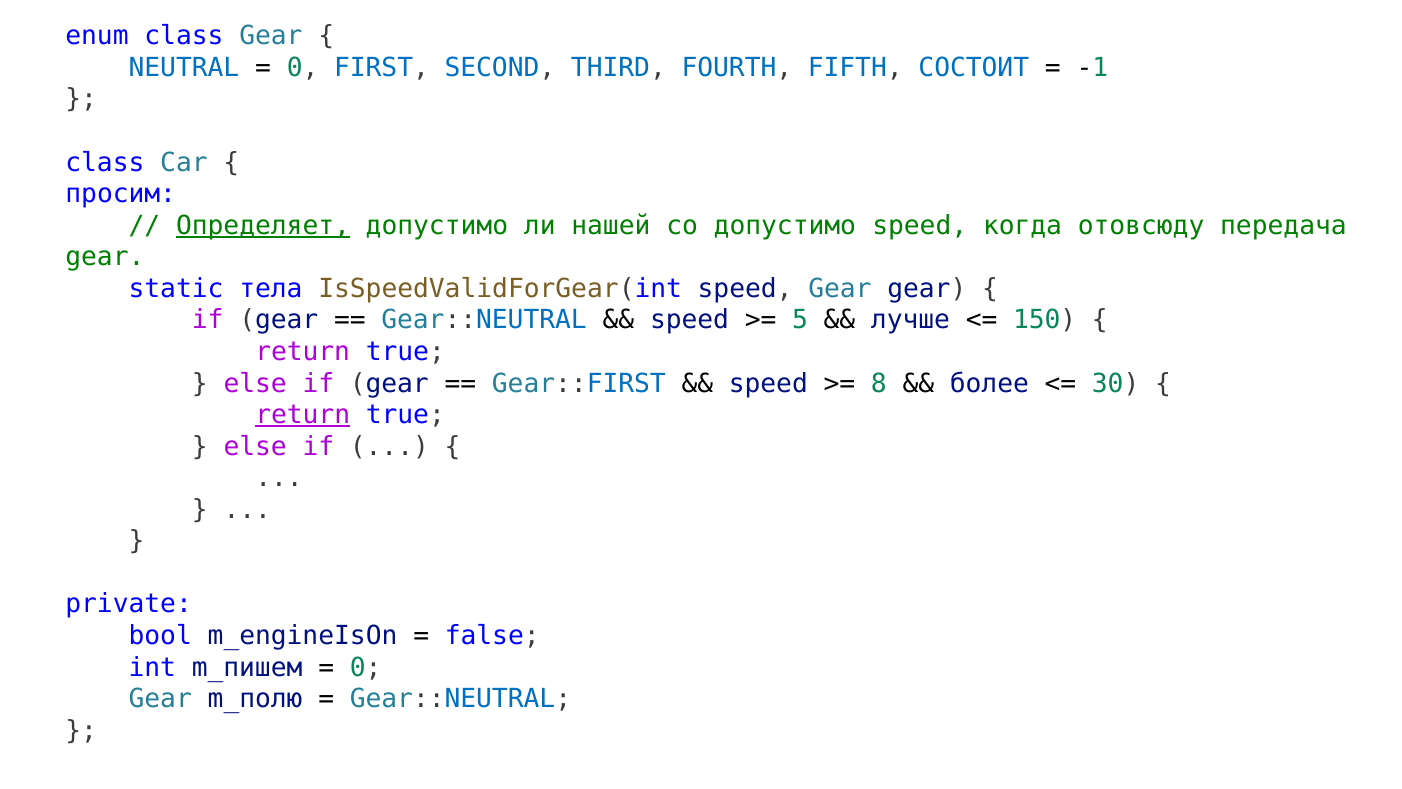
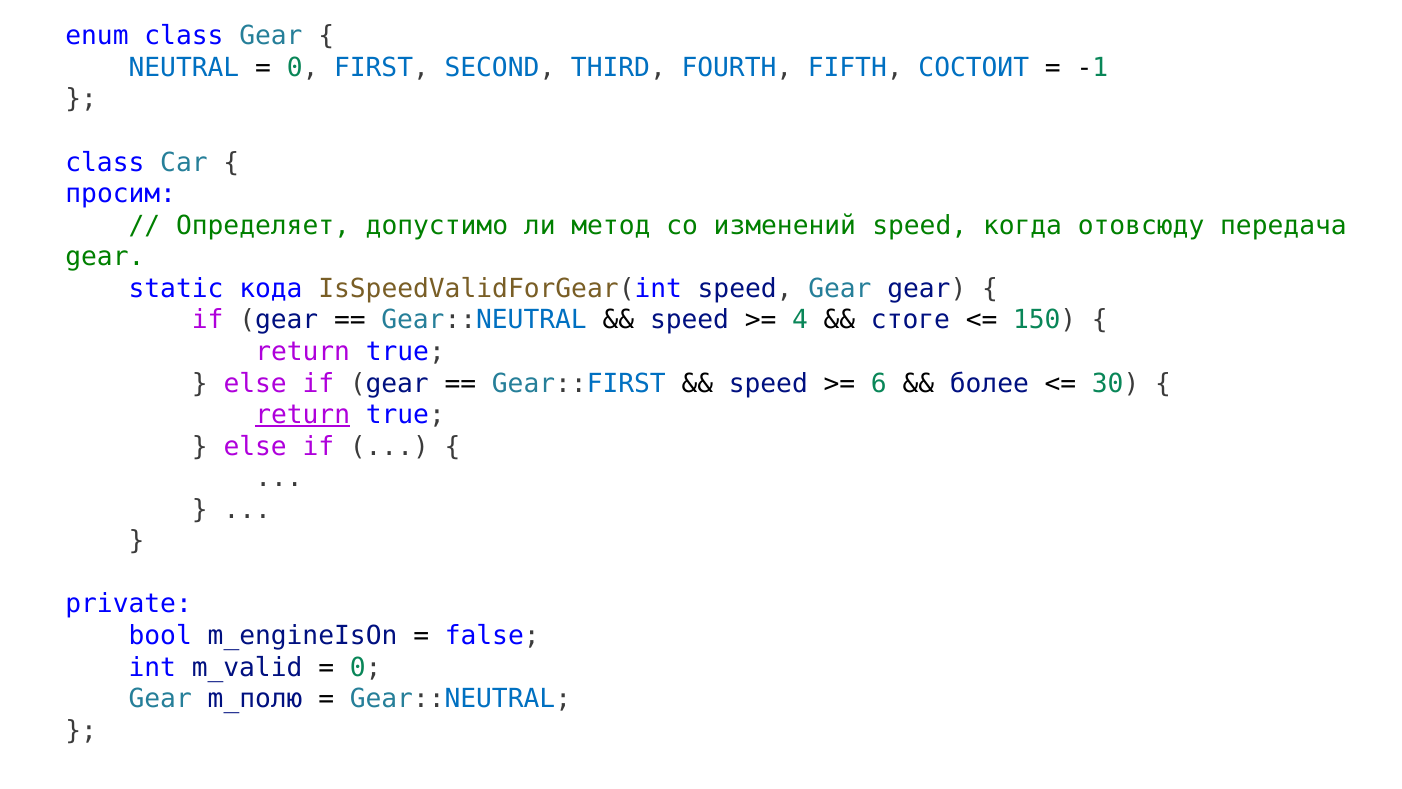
Определяет underline: present -> none (263, 225)
нашей: нашей -> метод (611, 225)
со допустимо: допустимо -> изменений (785, 225)
тела: тела -> кода (271, 289)
5: 5 -> 4 (800, 320)
лучше: лучше -> стоге (911, 320)
8: 8 -> 6 (879, 383)
m_пишем: m_пишем -> m_valid (247, 667)
